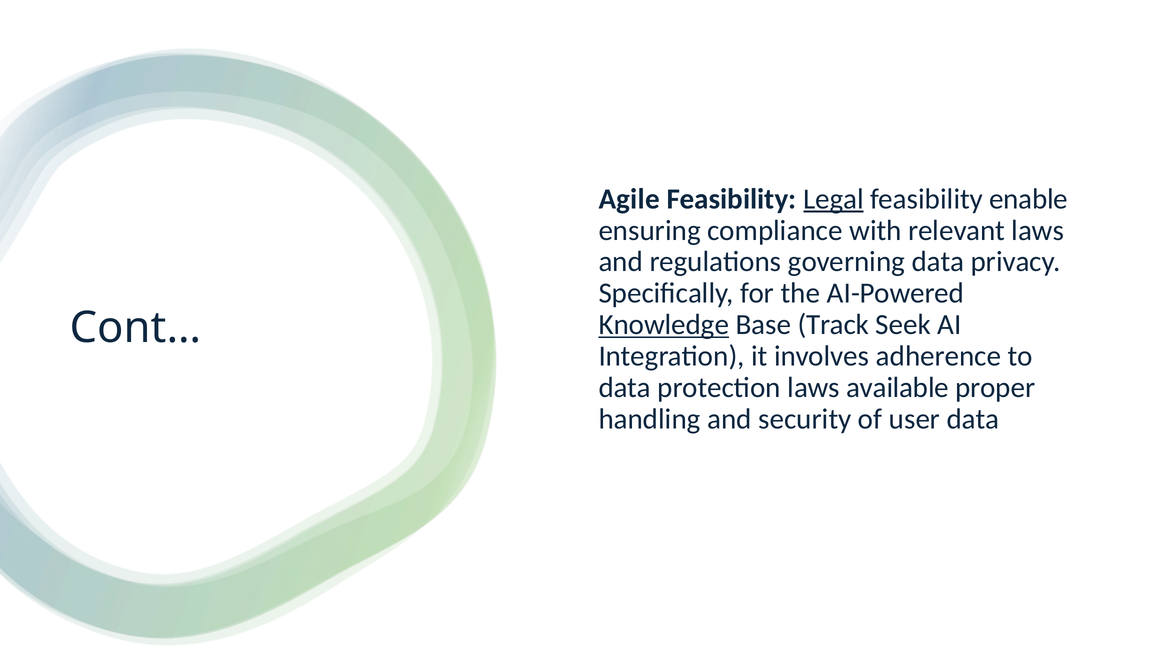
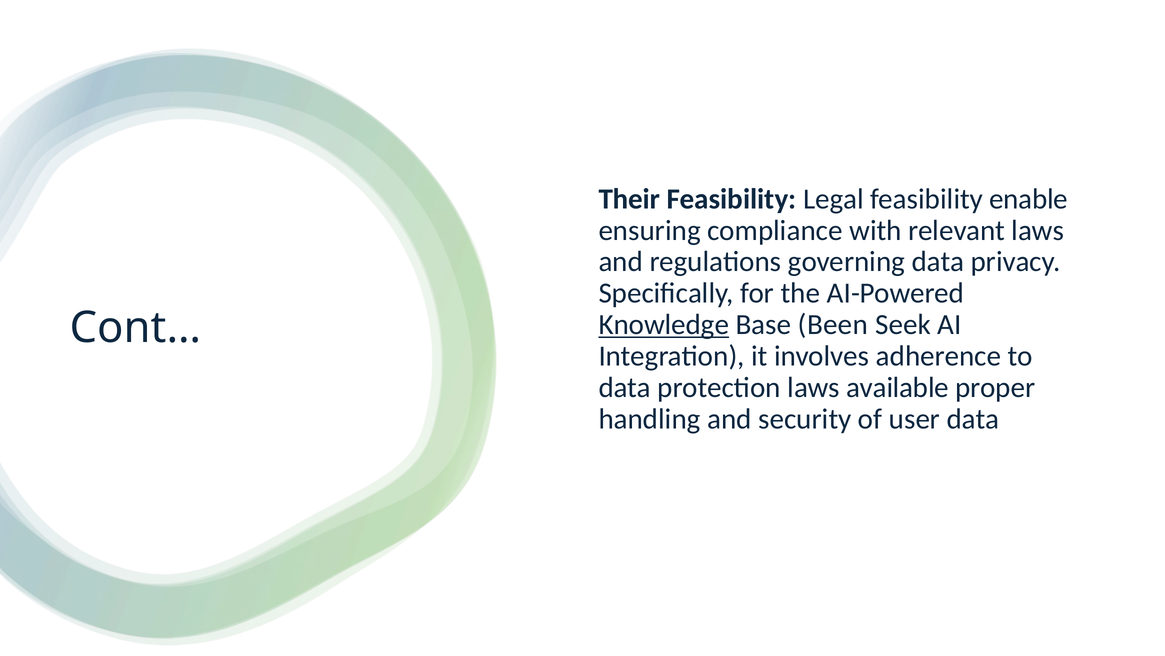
Agile: Agile -> Their (629, 199)
Legal underline: present -> none (834, 199)
Track: Track -> Been (833, 324)
